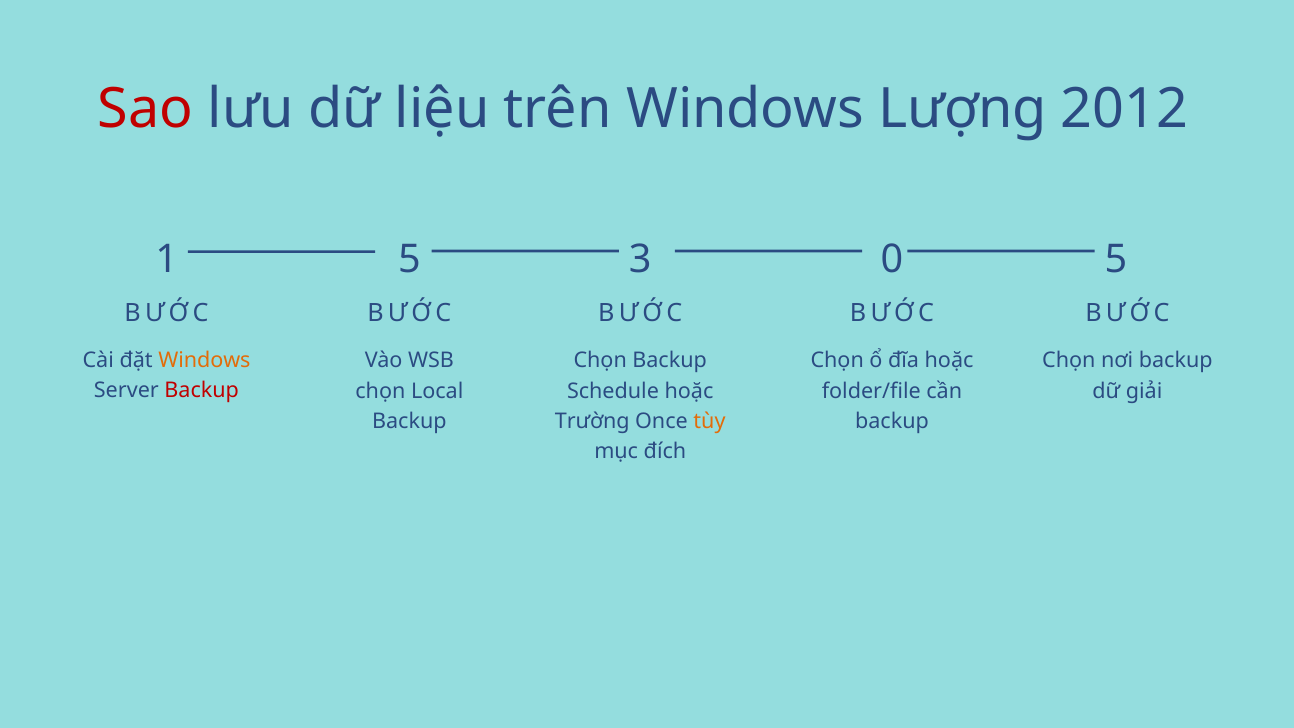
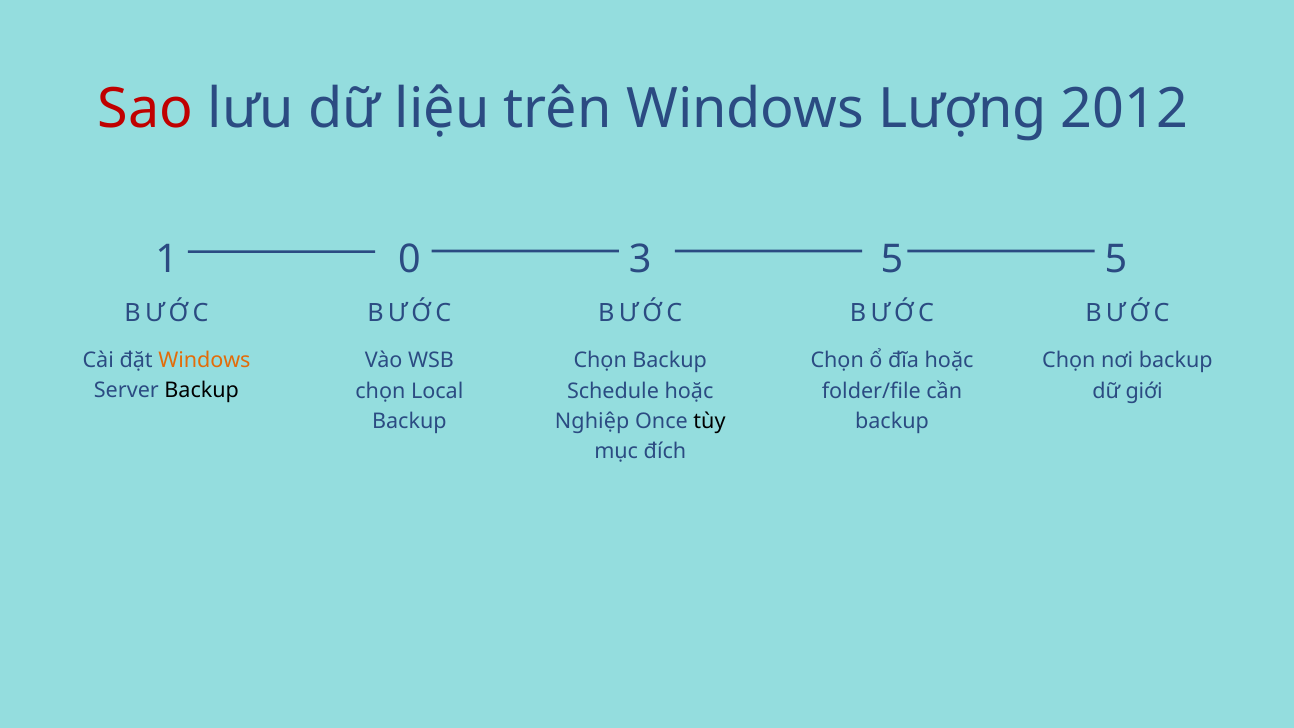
1 5: 5 -> 0 (409, 259)
3 0: 0 -> 5 (892, 259)
Backup colour: red -> black (202, 391)
giải: giải -> giới (1144, 391)
Trường: Trường -> Nghiệp (592, 421)
tùy colour: orange -> black (709, 421)
